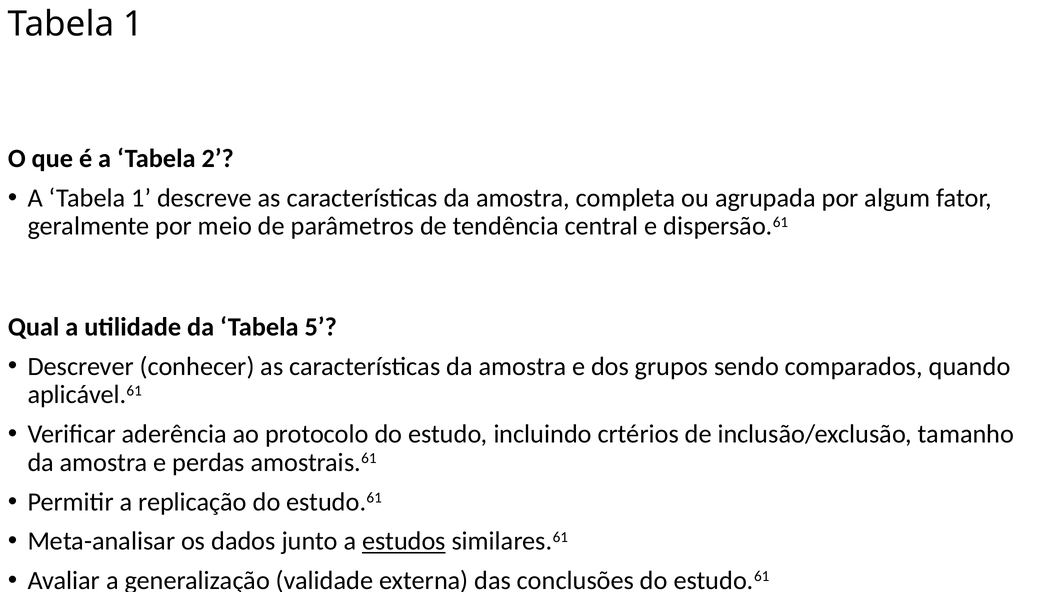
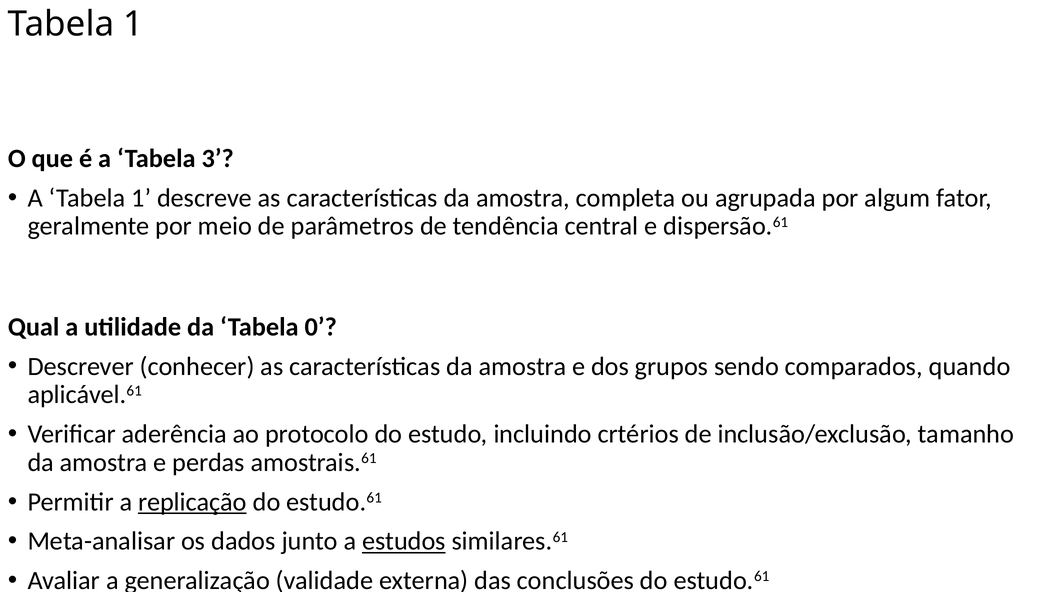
2: 2 -> 3 (218, 158)
5: 5 -> 0 (321, 327)
replicação underline: none -> present (192, 502)
